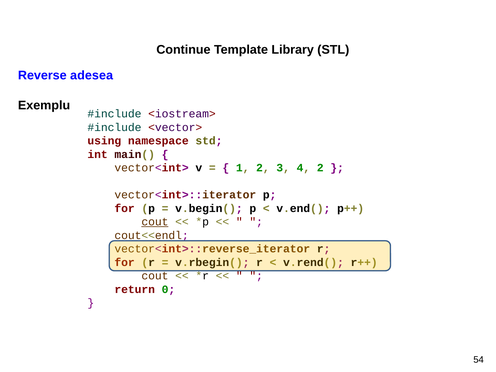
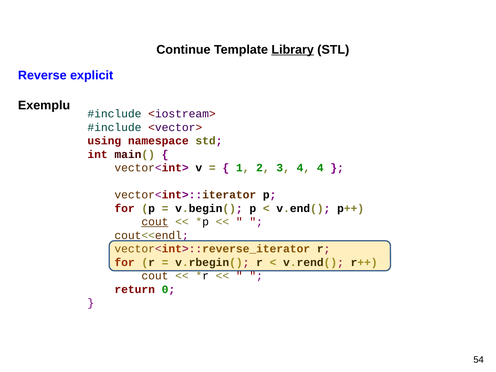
Library underline: none -> present (293, 50)
adesea: adesea -> explicit (92, 75)
4 2: 2 -> 4 (320, 168)
